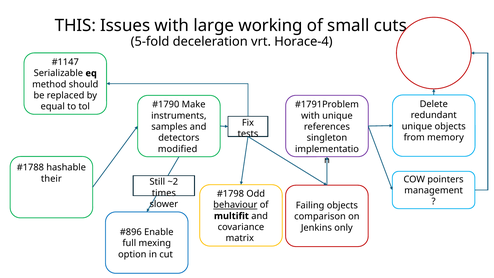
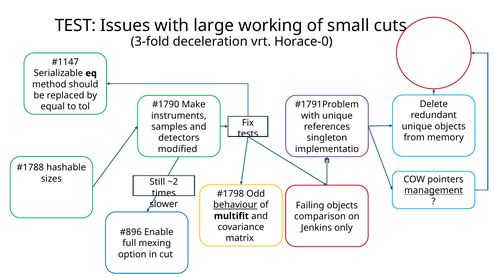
THIS: THIS -> TEST (75, 25)
5-fold: 5-fold -> 3-fold (150, 42)
Horace-4: Horace-4 -> Horace-0 (303, 42)
their: their -> sizes (51, 179)
management underline: none -> present (434, 190)
